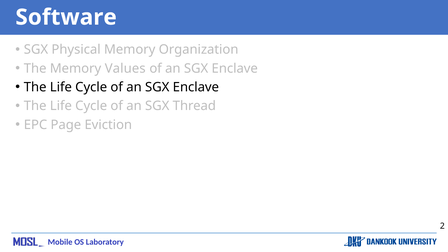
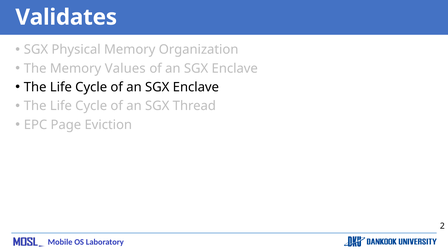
Software: Software -> Validates (66, 17)
